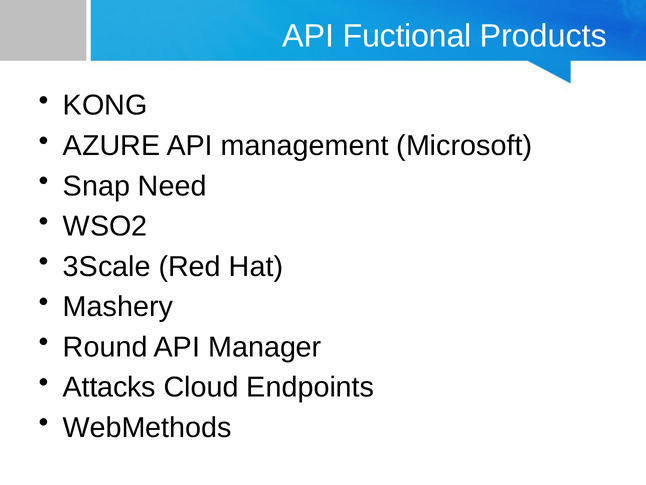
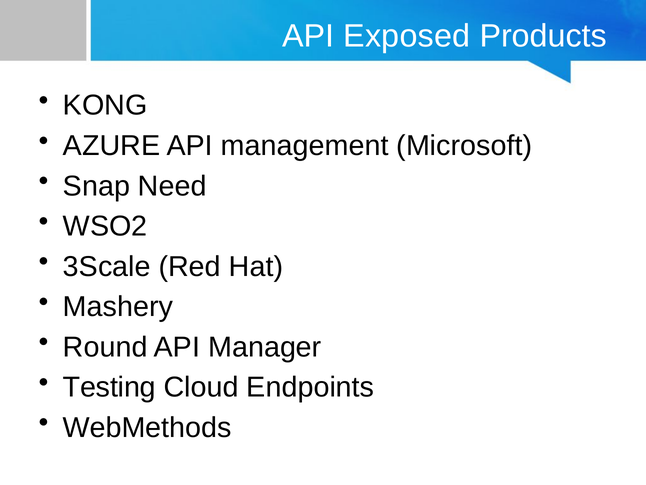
Fuctional: Fuctional -> Exposed (407, 36)
Attacks: Attacks -> Testing (109, 387)
